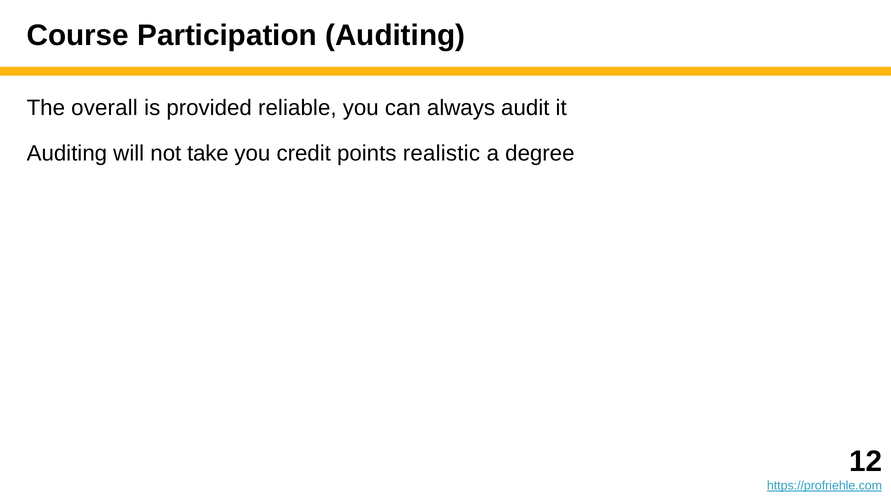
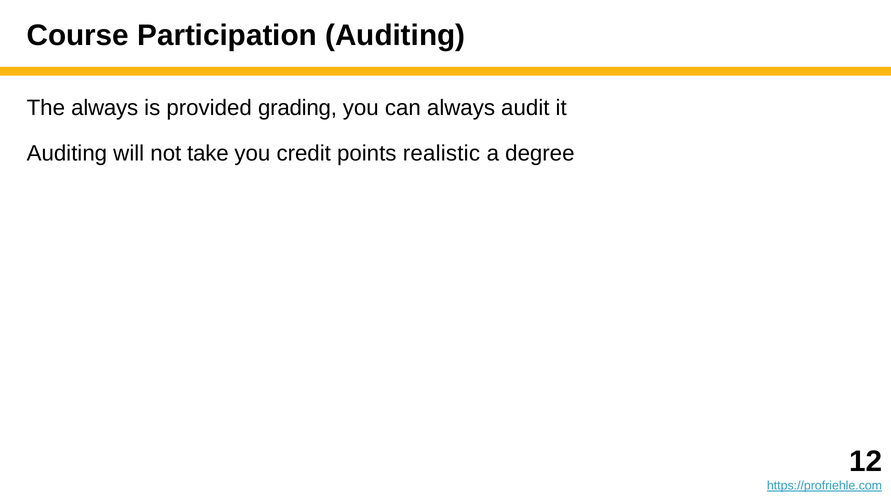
The overall: overall -> always (105, 108)
reliable: reliable -> grading (297, 108)
